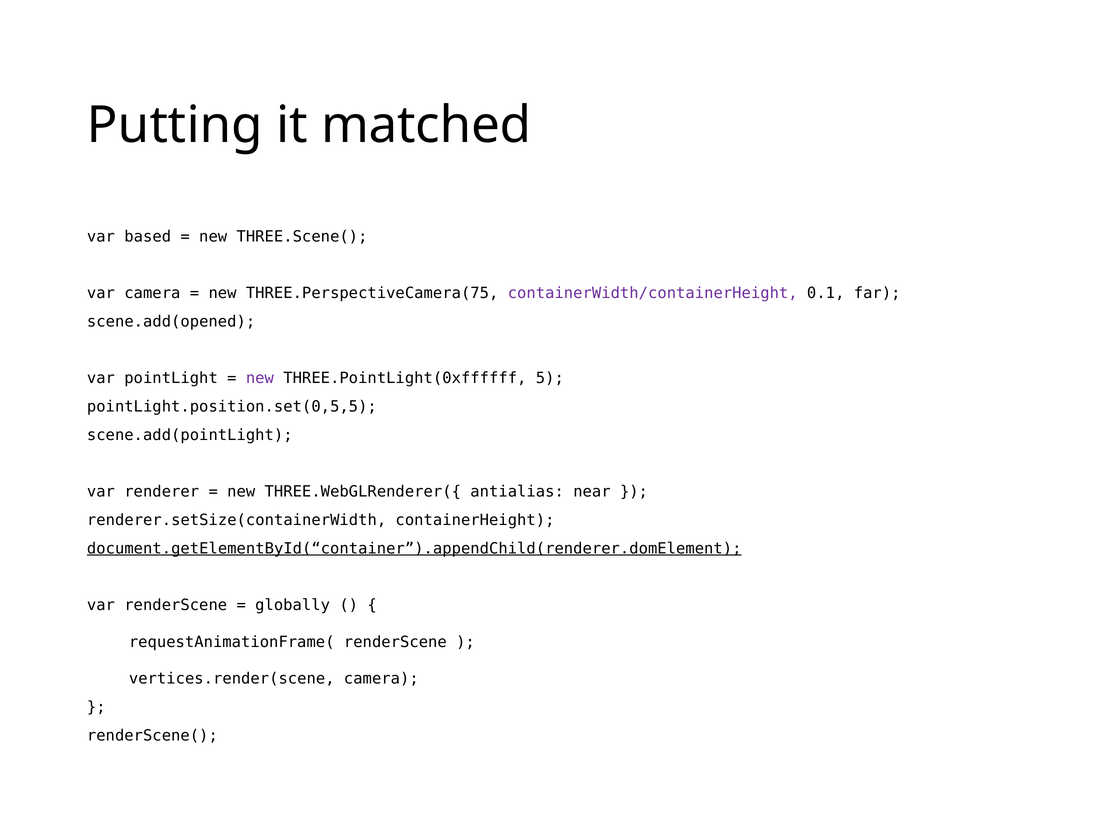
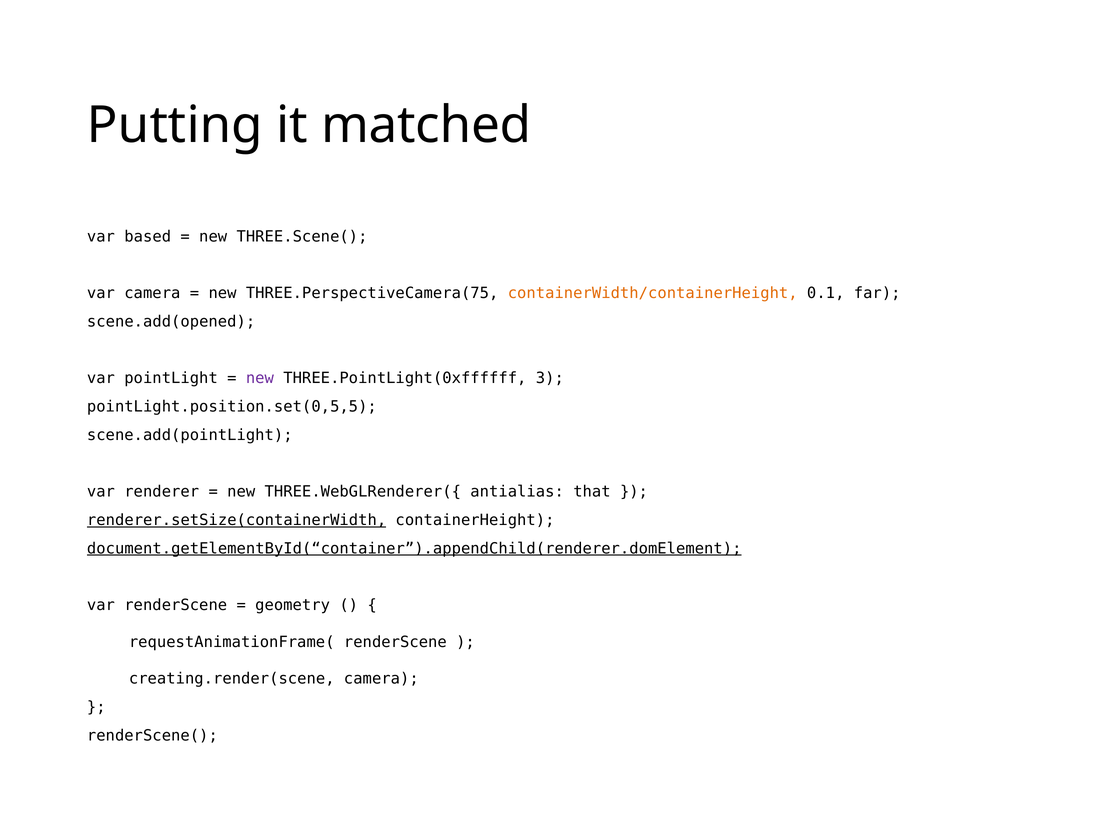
containerWidth/containerHeight colour: purple -> orange (653, 293)
5: 5 -> 3 (550, 378)
near: near -> that (592, 492)
renderer.setSize(containerWidth underline: none -> present (237, 520)
globally: globally -> geometry (293, 606)
vertices.render(scene: vertices.render(scene -> creating.render(scene (232, 679)
